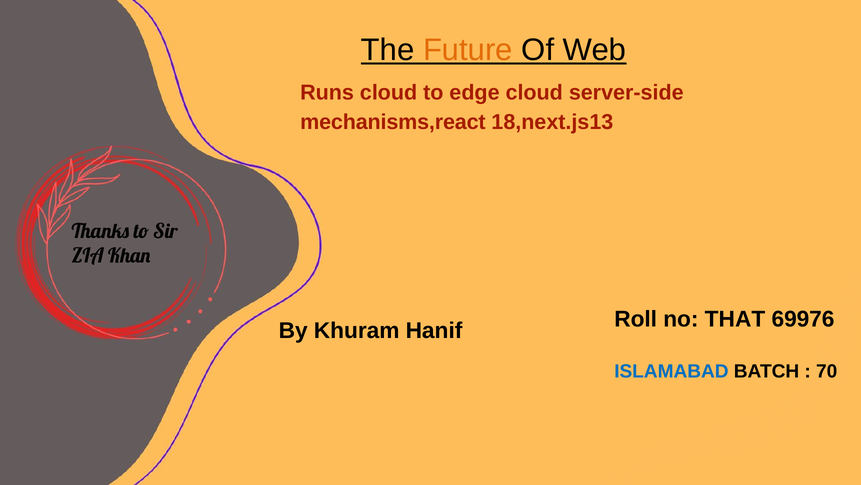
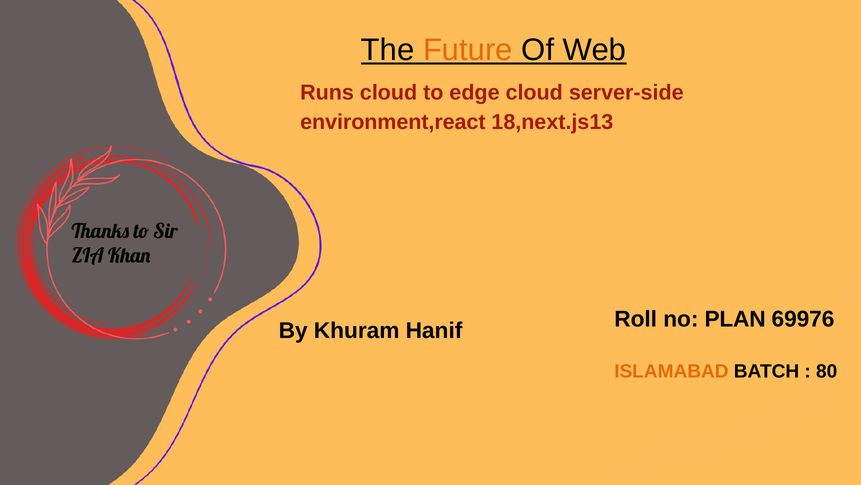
mechanisms,react: mechanisms,react -> environment,react (393, 122)
THAT: THAT -> PLAN (735, 319)
ISLAMABAD colour: blue -> orange (671, 371)
70: 70 -> 80 (827, 371)
